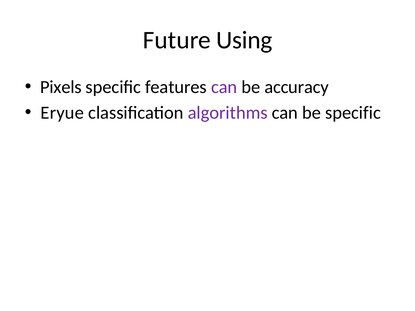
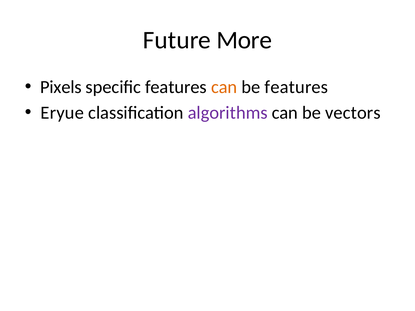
Using: Using -> More (244, 40)
can colour: purple -> orange (224, 87)
be accuracy: accuracy -> features (296, 87)
be specific: specific -> vectors (353, 113)
